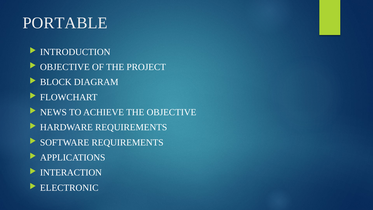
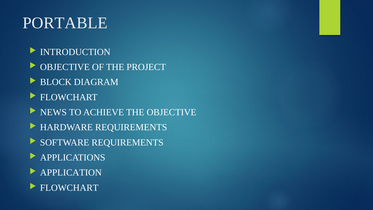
INTERACTION: INTERACTION -> APPLICATION (71, 173)
ELECTRONIC: ELECTRONIC -> FLOWCHART (69, 188)
